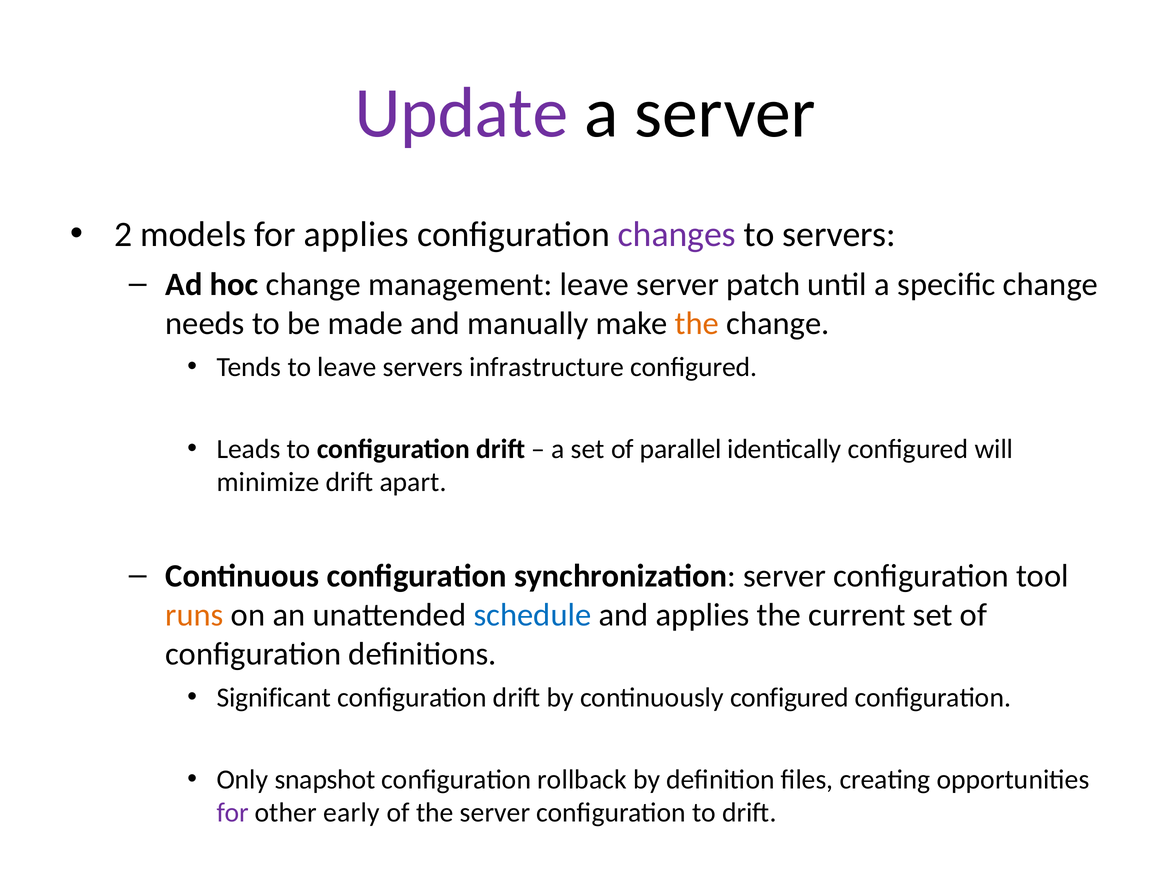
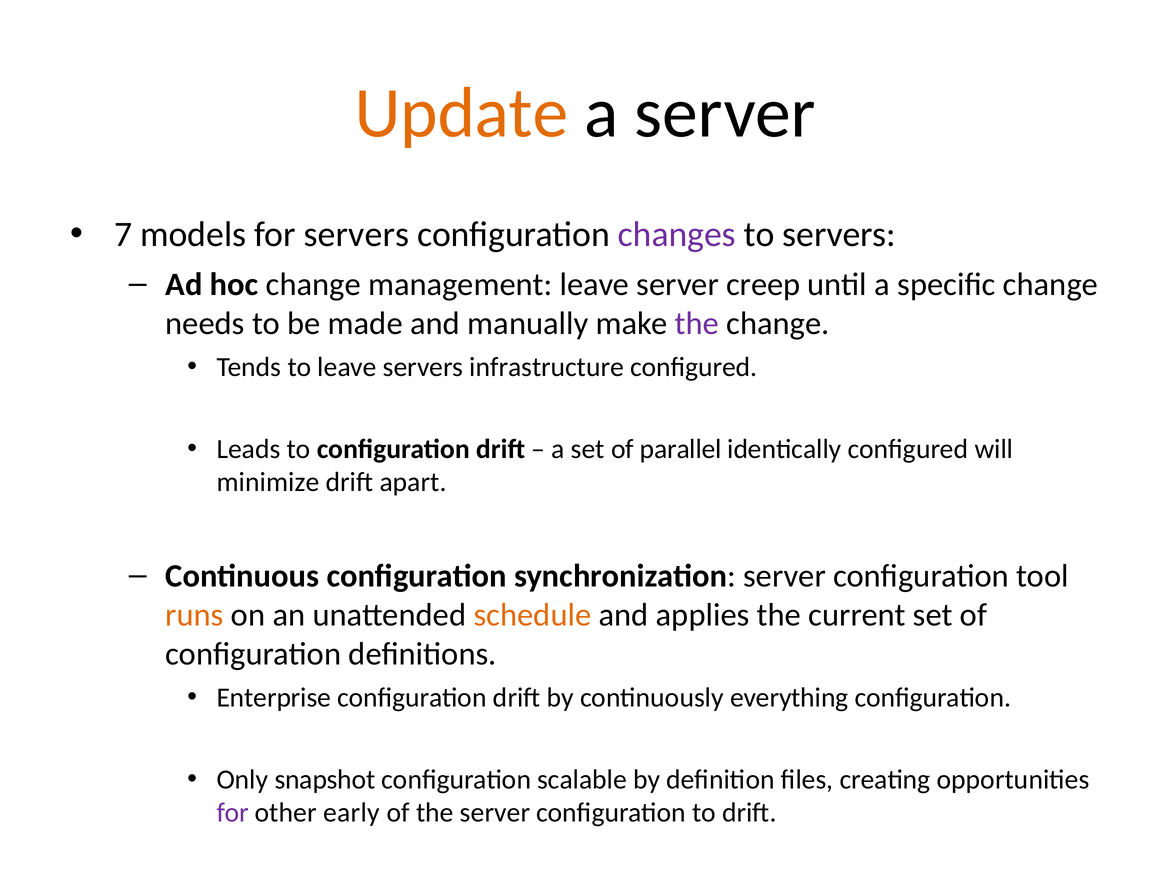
Update colour: purple -> orange (461, 113)
2: 2 -> 7 (123, 235)
for applies: applies -> servers (356, 235)
patch: patch -> creep (763, 285)
the colour: orange -> purple (697, 324)
schedule colour: blue -> orange (532, 615)
Significant: Significant -> Enterprise (274, 698)
continuously configured: configured -> everything (789, 698)
rollback: rollback -> scalable (582, 780)
